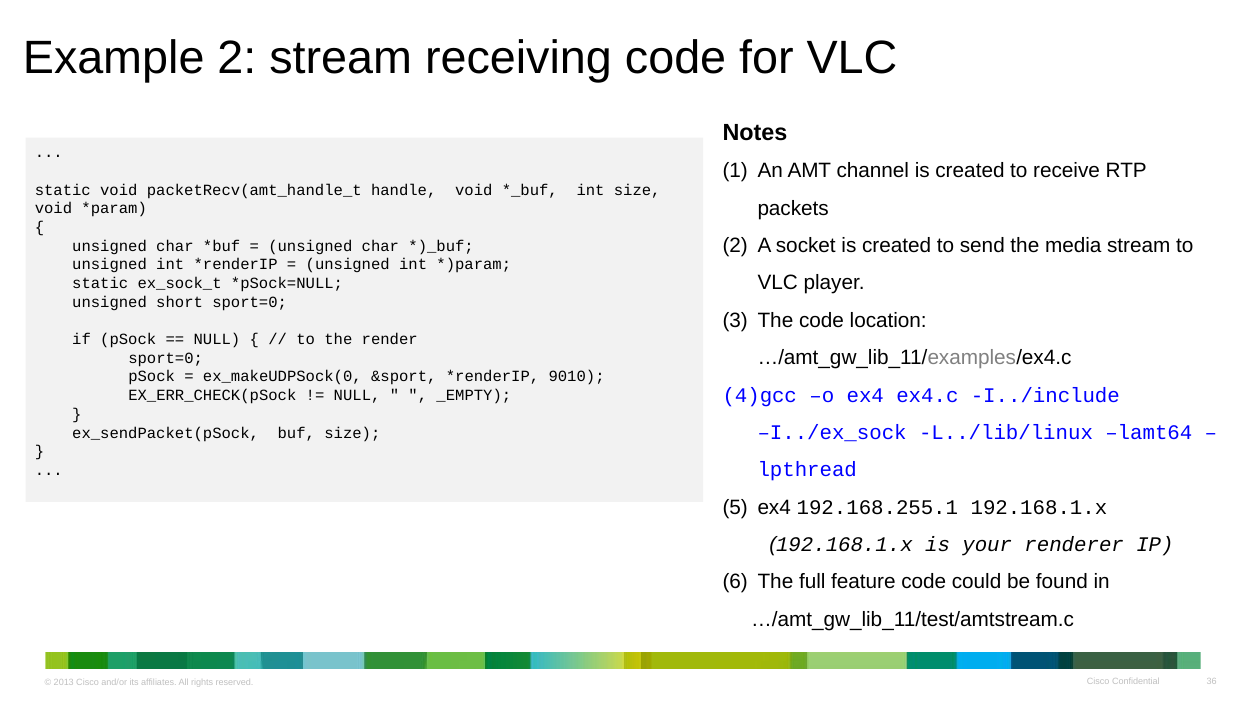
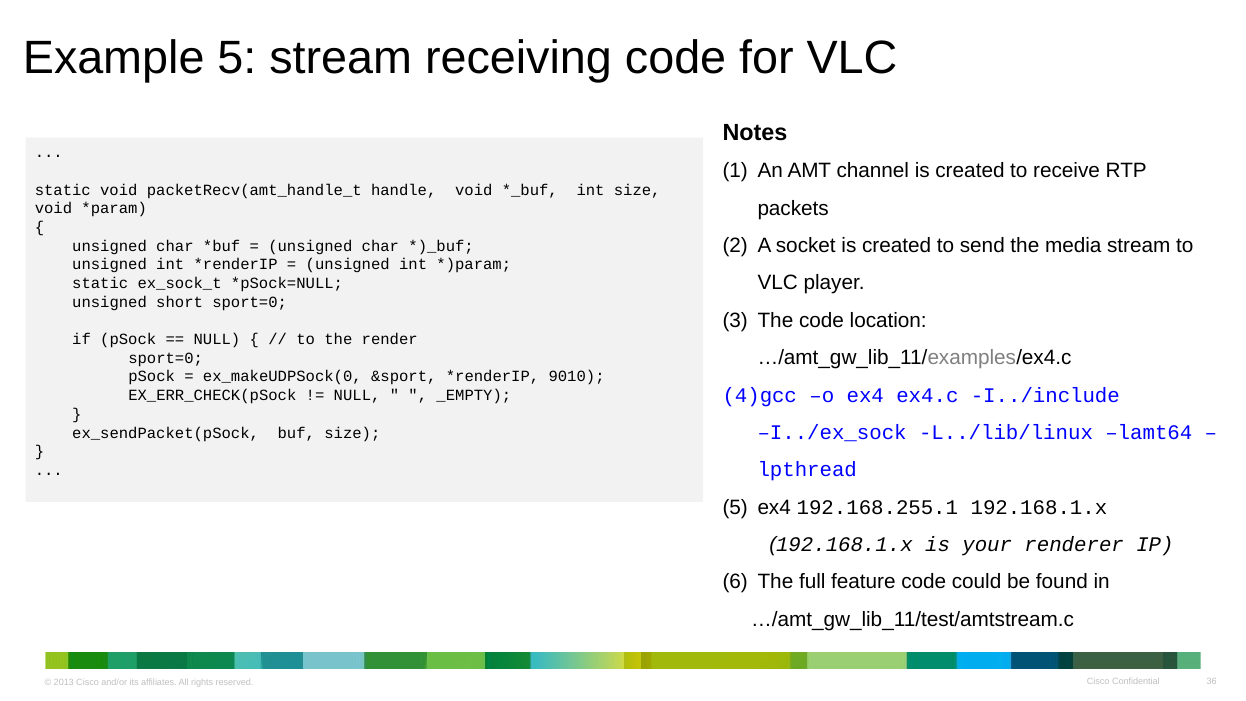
Example 2: 2 -> 5 (237, 58)
